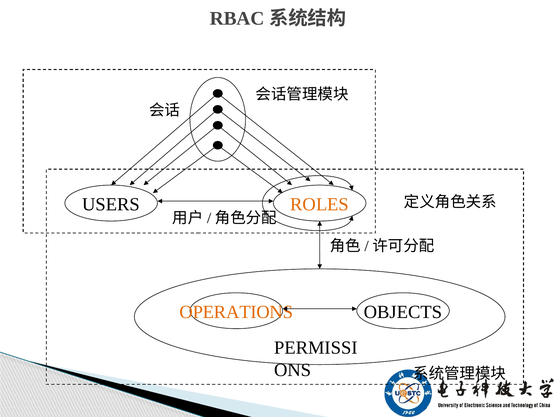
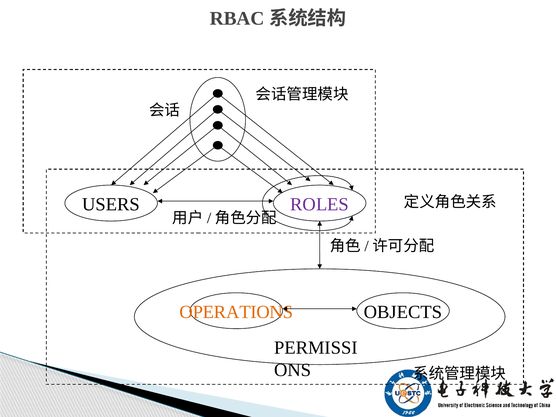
ROLES colour: orange -> purple (320, 204)
